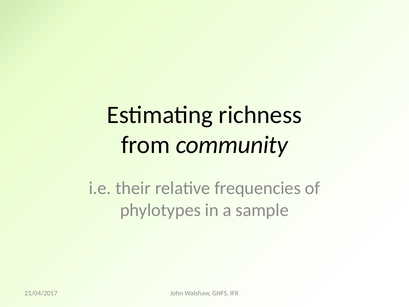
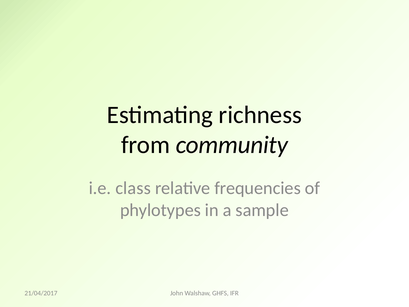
their: their -> class (133, 188)
